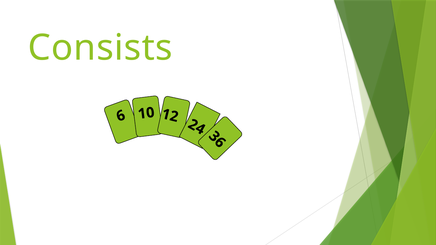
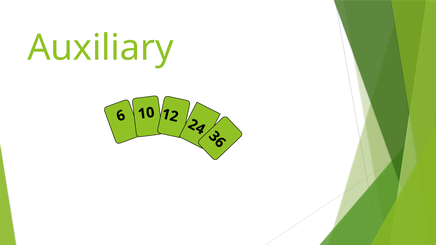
Consists: Consists -> Auxiliary (101, 48)
